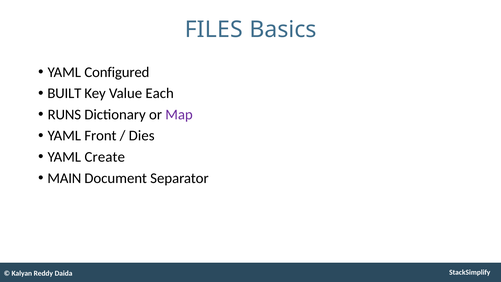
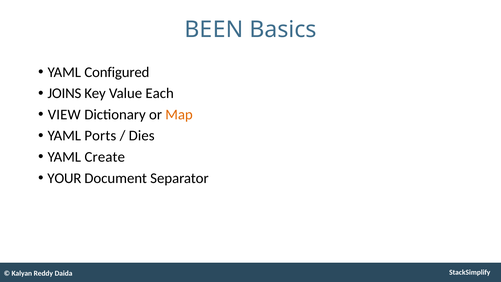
FILES: FILES -> BEEN (214, 30)
BUILT: BUILT -> JOINS (64, 93)
RUNS: RUNS -> VIEW (64, 115)
Map colour: purple -> orange (179, 115)
Front: Front -> Ports (100, 136)
MAIN: MAIN -> YOUR (64, 178)
